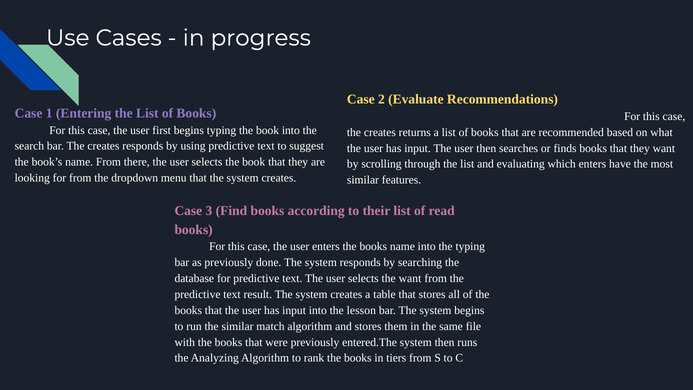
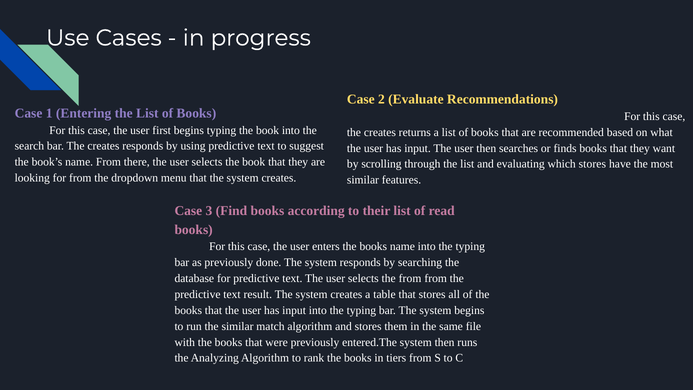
which enters: enters -> stores (592, 164)
the want: want -> from (410, 278)
input into the lesson: lesson -> typing (361, 310)
